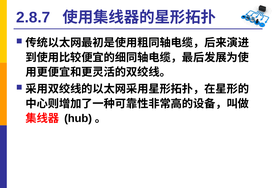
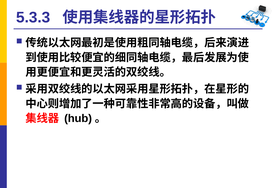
2.8.7: 2.8.7 -> 5.3.3 (33, 18)
